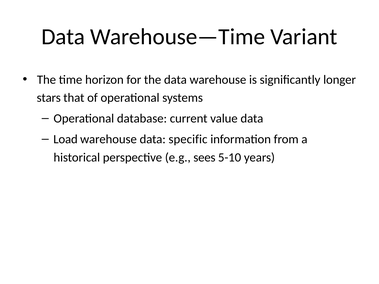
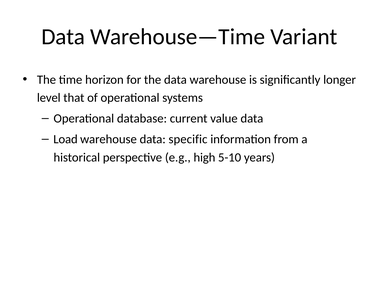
stars: stars -> level (49, 98)
sees: sees -> high (204, 158)
